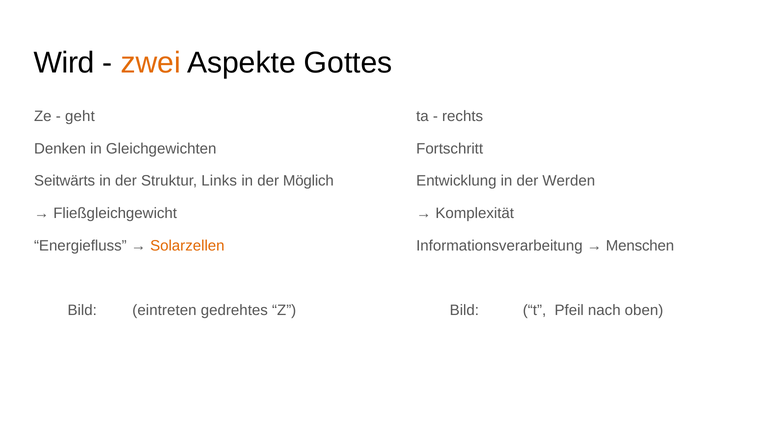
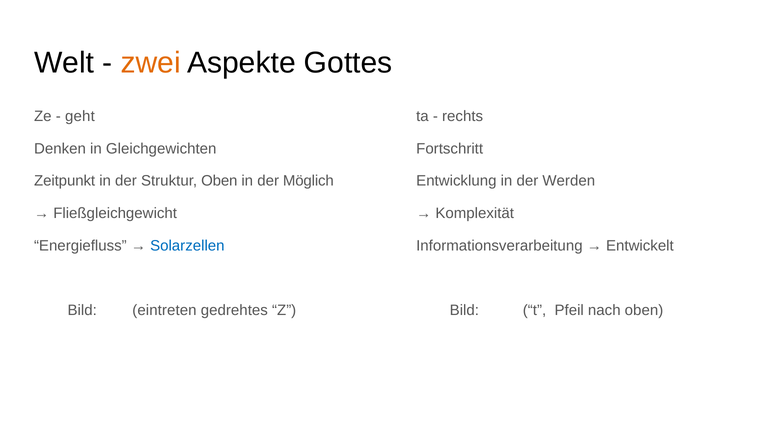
Wird: Wird -> Welt (64, 63)
Seitwärts: Seitwärts -> Zeitpunkt (65, 181)
Struktur Links: Links -> Oben (219, 181)
Solarzellen colour: orange -> blue (187, 246)
Menschen: Menschen -> Entwickelt (640, 246)
